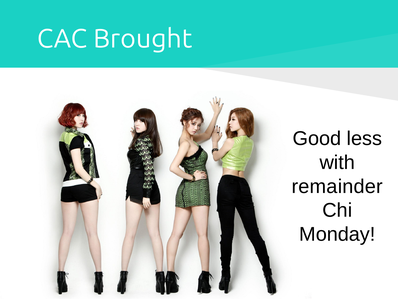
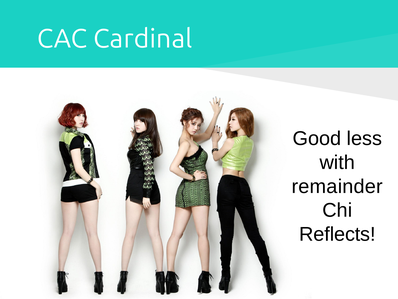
Brought: Brought -> Cardinal (143, 39)
Monday: Monday -> Reflects (337, 234)
